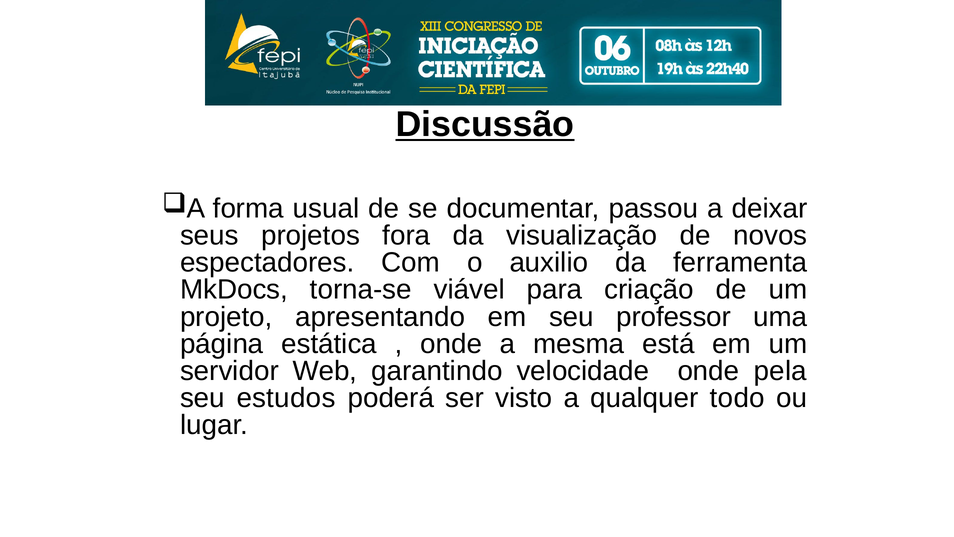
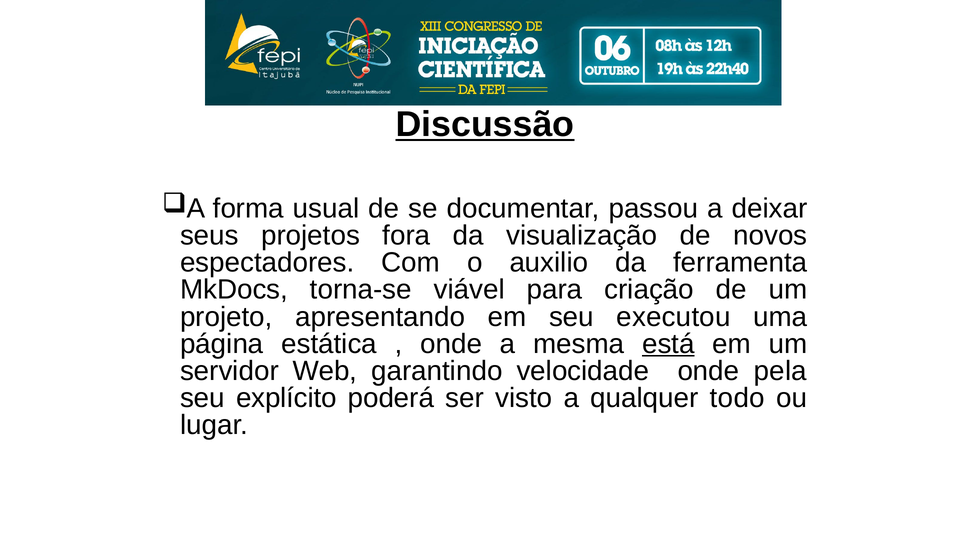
professor: professor -> executou (673, 317)
está underline: none -> present (668, 344)
estudos: estudos -> explícito (286, 398)
